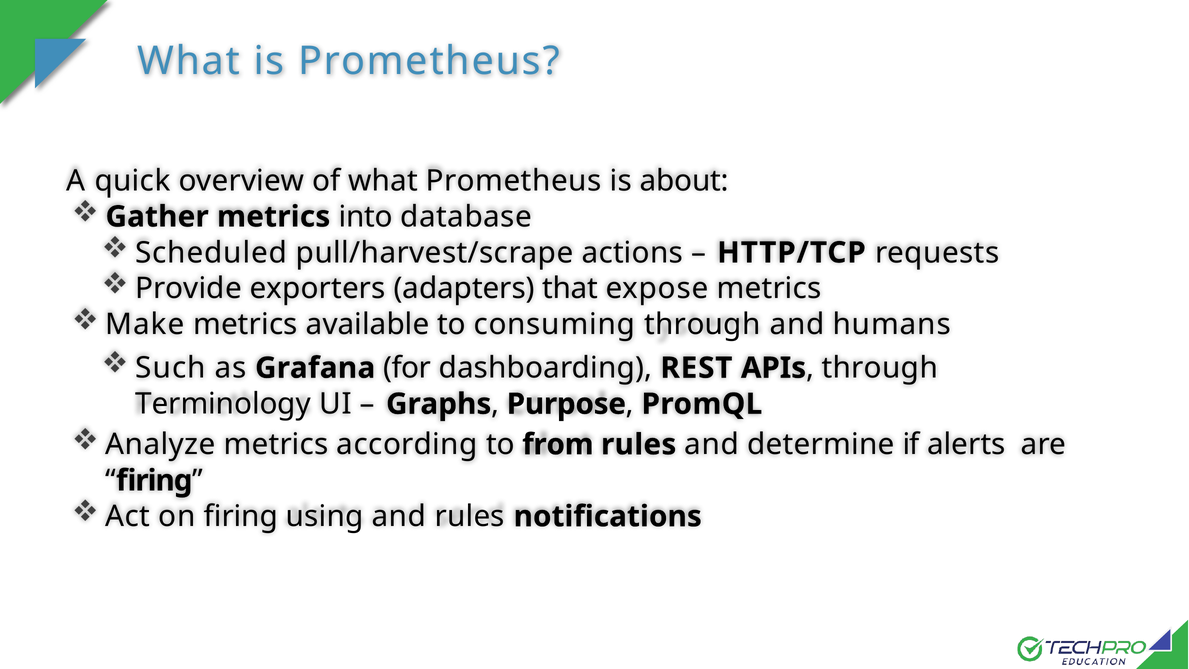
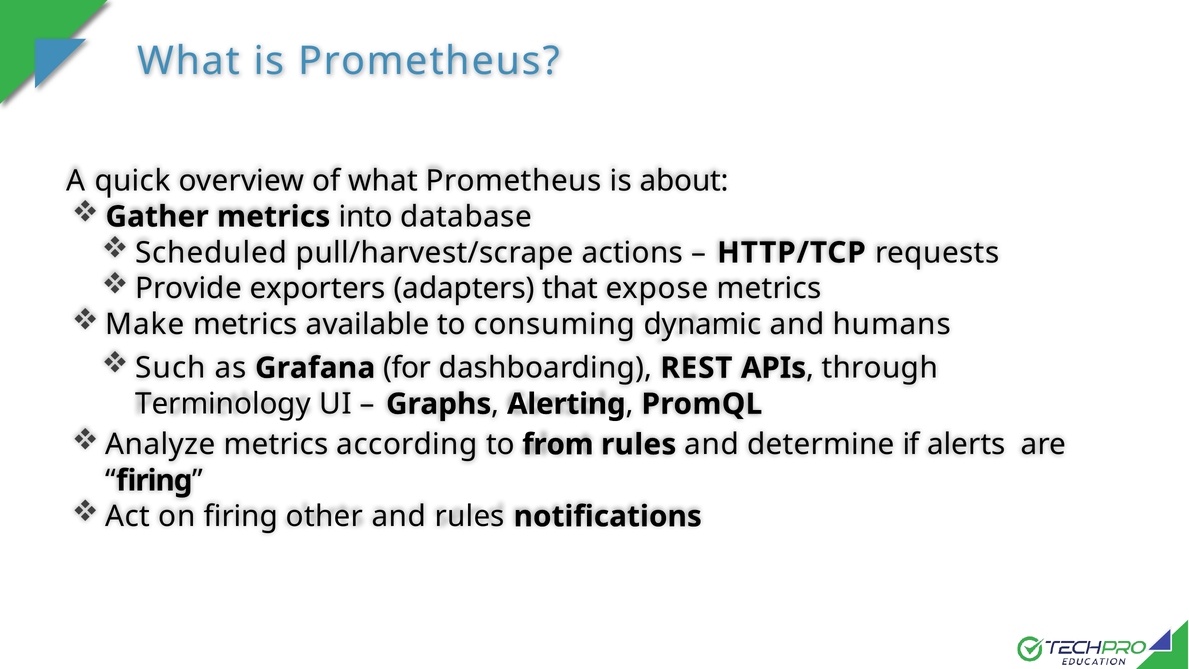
consuming through: through -> dynamic (703, 324)
Purpose: Purpose -> Alerting (566, 404)
using: using -> other (325, 516)
